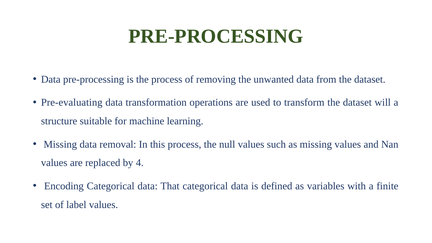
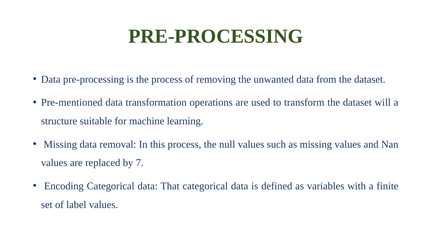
Pre-evaluating: Pre-evaluating -> Pre-mentioned (72, 103)
4: 4 -> 7 (140, 163)
